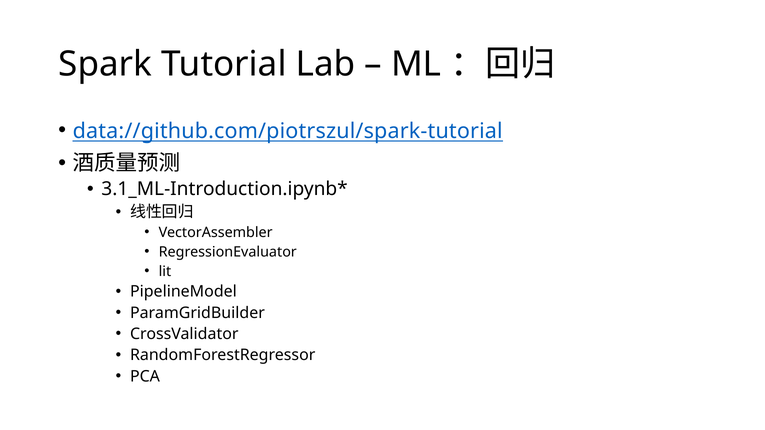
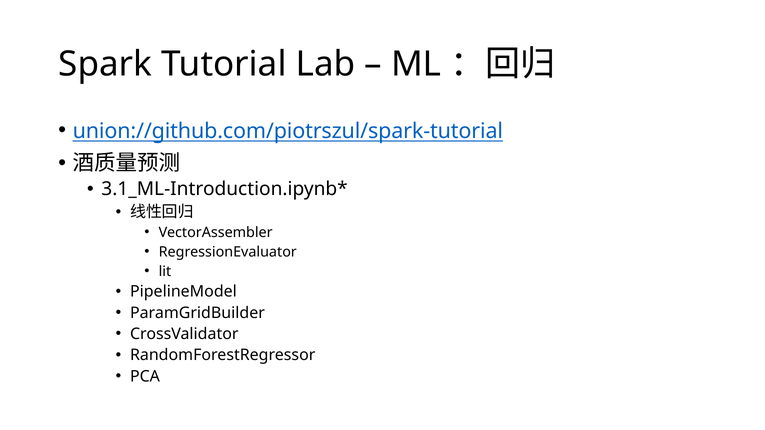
data://github.com/piotrszul/spark-tutorial: data://github.com/piotrszul/spark-tutorial -> union://github.com/piotrszul/spark-tutorial (288, 131)
